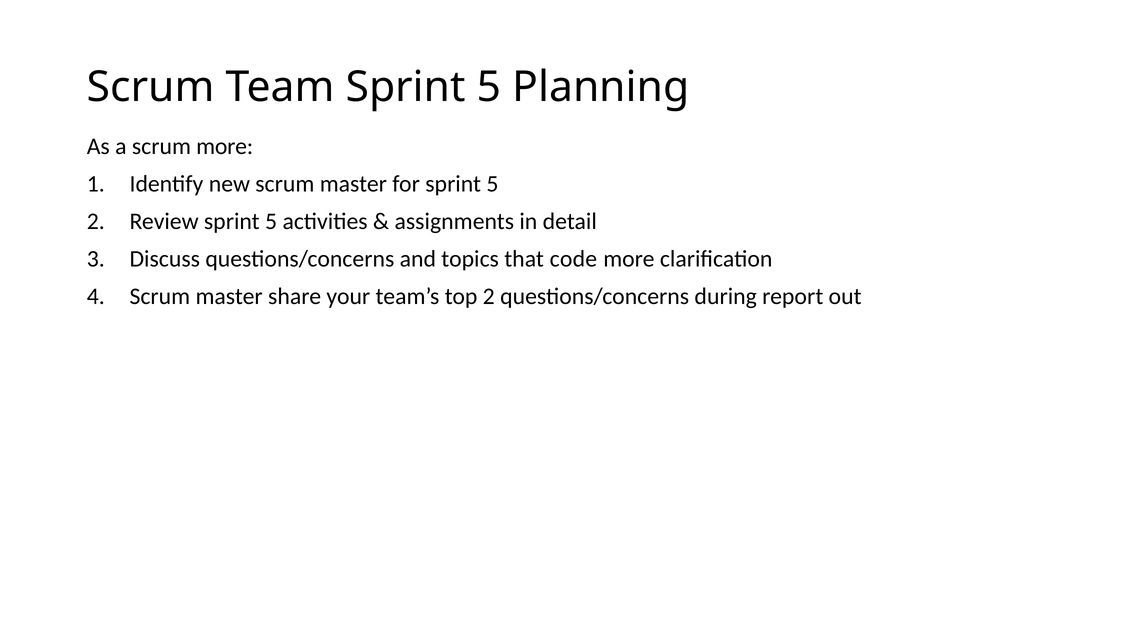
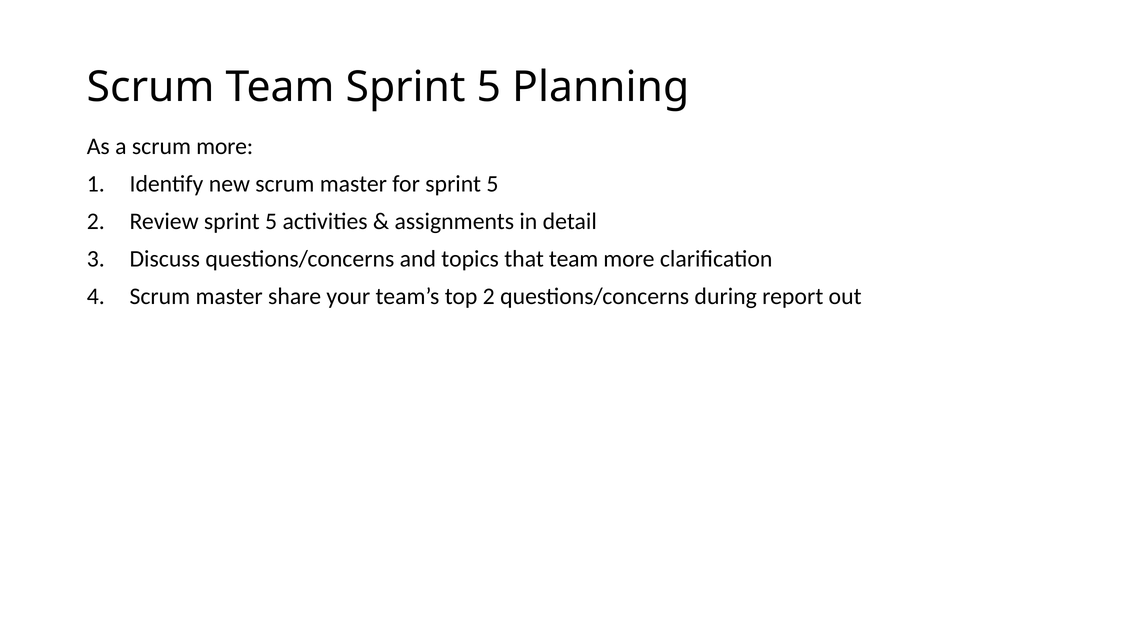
that code: code -> team (574, 259)
